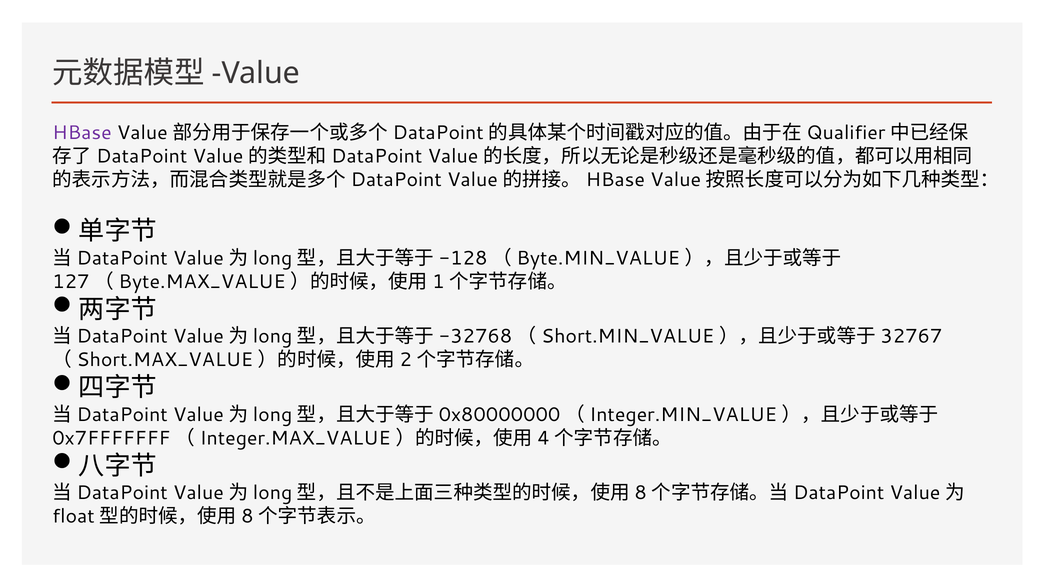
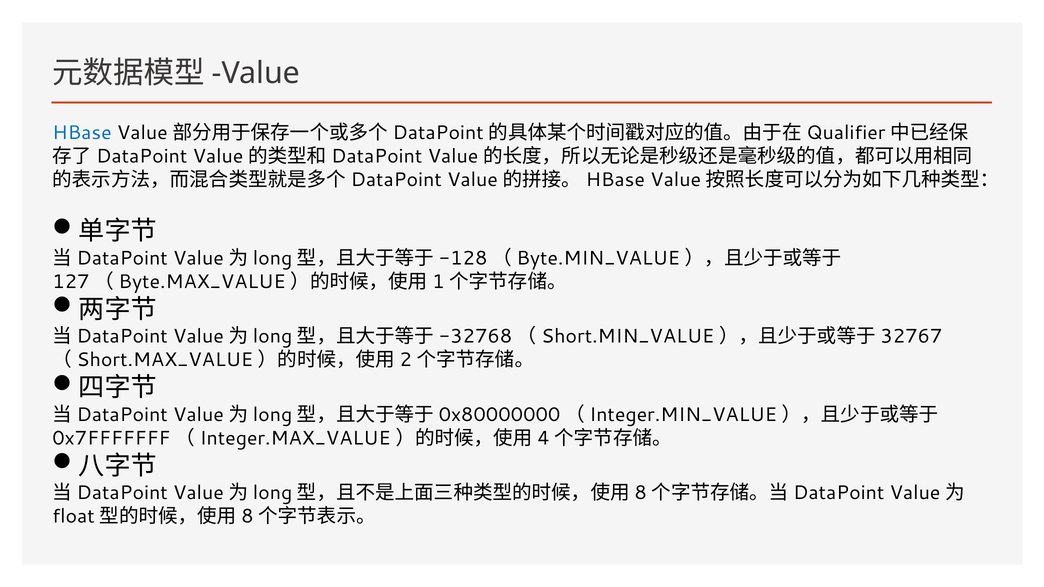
HBase colour: purple -> blue (82, 133)
